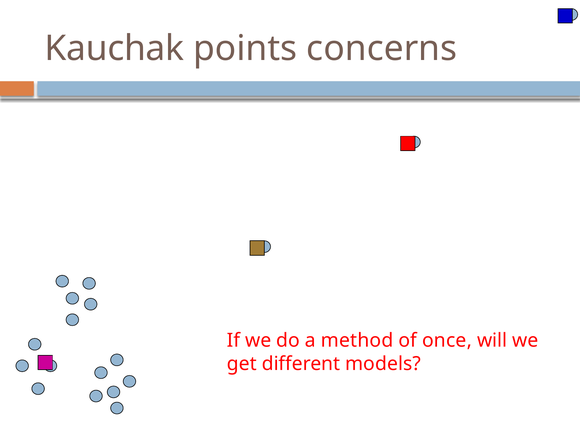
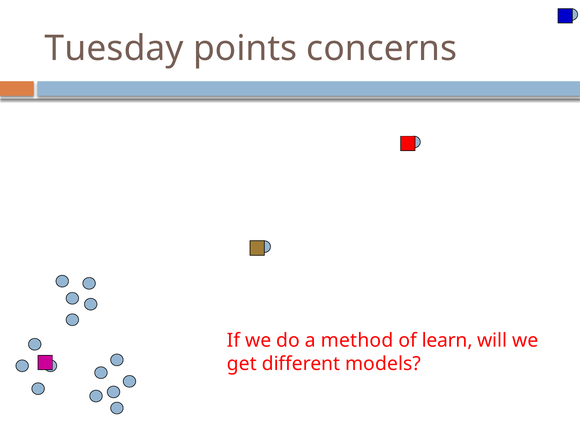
Kauchak: Kauchak -> Tuesday (114, 48)
once: once -> learn (447, 341)
